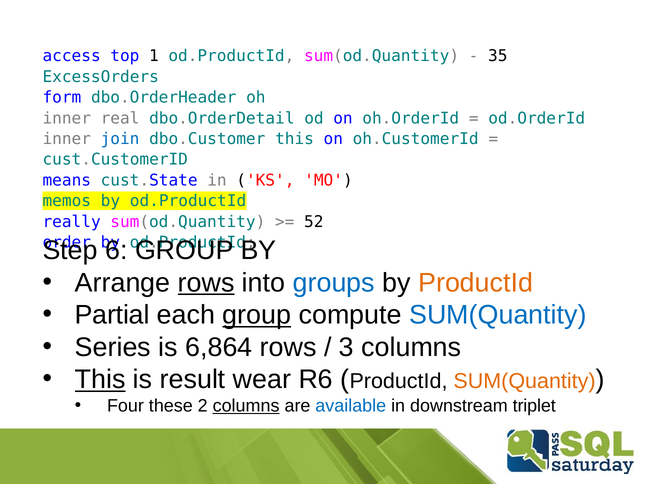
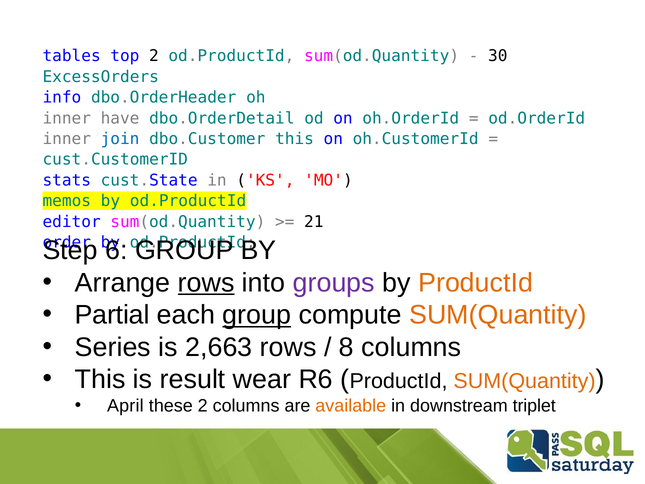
access: access -> tables (72, 56)
top 1: 1 -> 2 (154, 56)
35: 35 -> 30 (498, 56)
form: form -> info (62, 97)
real: real -> have (120, 118)
means: means -> stats (67, 180)
really: really -> editor (72, 222)
52: 52 -> 21 (314, 222)
groups colour: blue -> purple (334, 283)
SUM(Quantity colour: blue -> orange (498, 315)
6,864: 6,864 -> 2,663 (219, 347)
3: 3 -> 8 (346, 347)
This underline: present -> none (100, 379)
Four: Four -> April (125, 406)
columns underline: present -> none (246, 406)
available colour: blue -> orange (351, 406)
